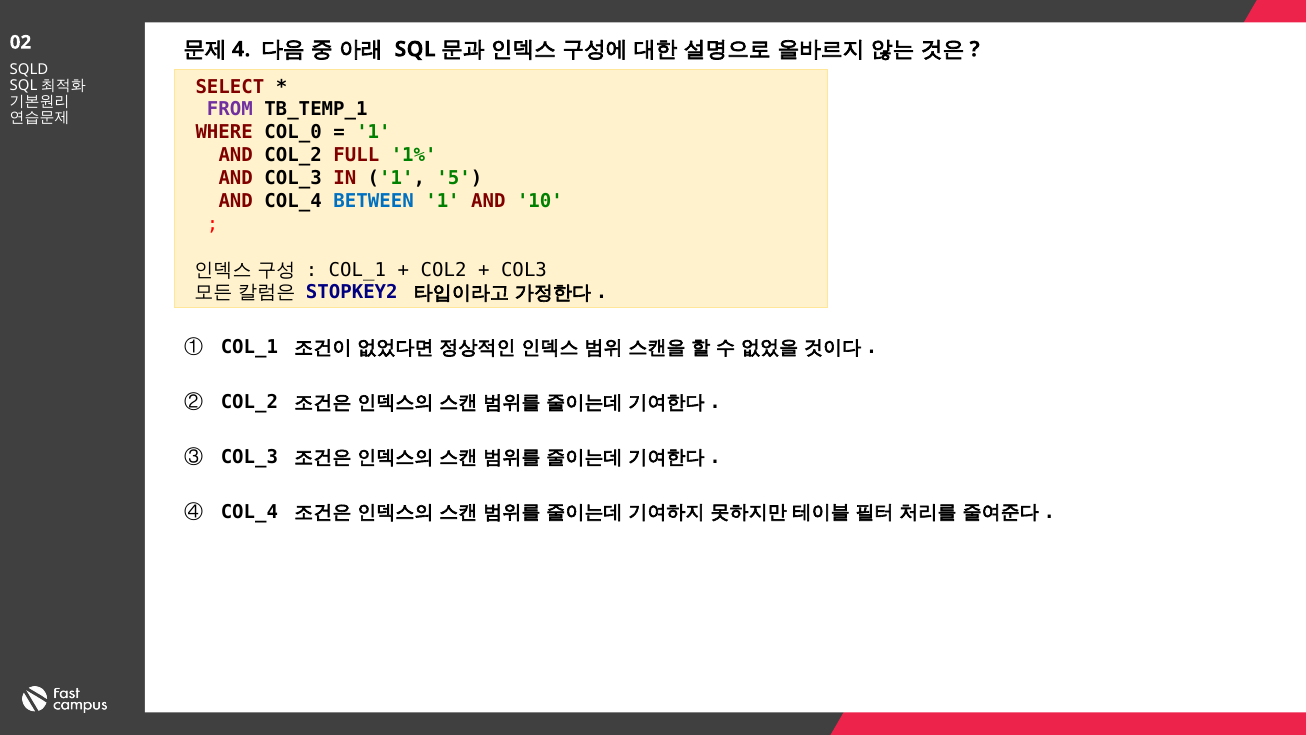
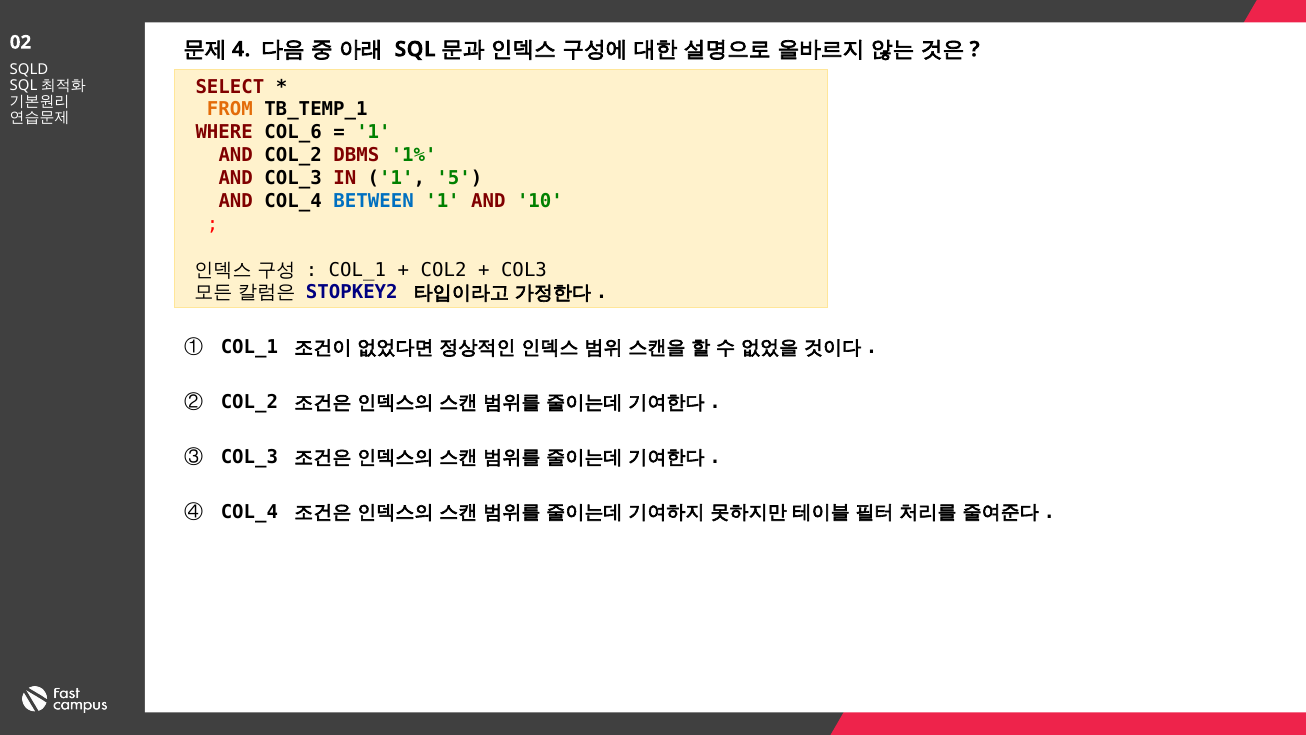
FROM colour: purple -> orange (230, 110)
COL_0: COL_0 -> COL_6 (293, 132)
FULL: FULL -> DBMS (356, 155)
